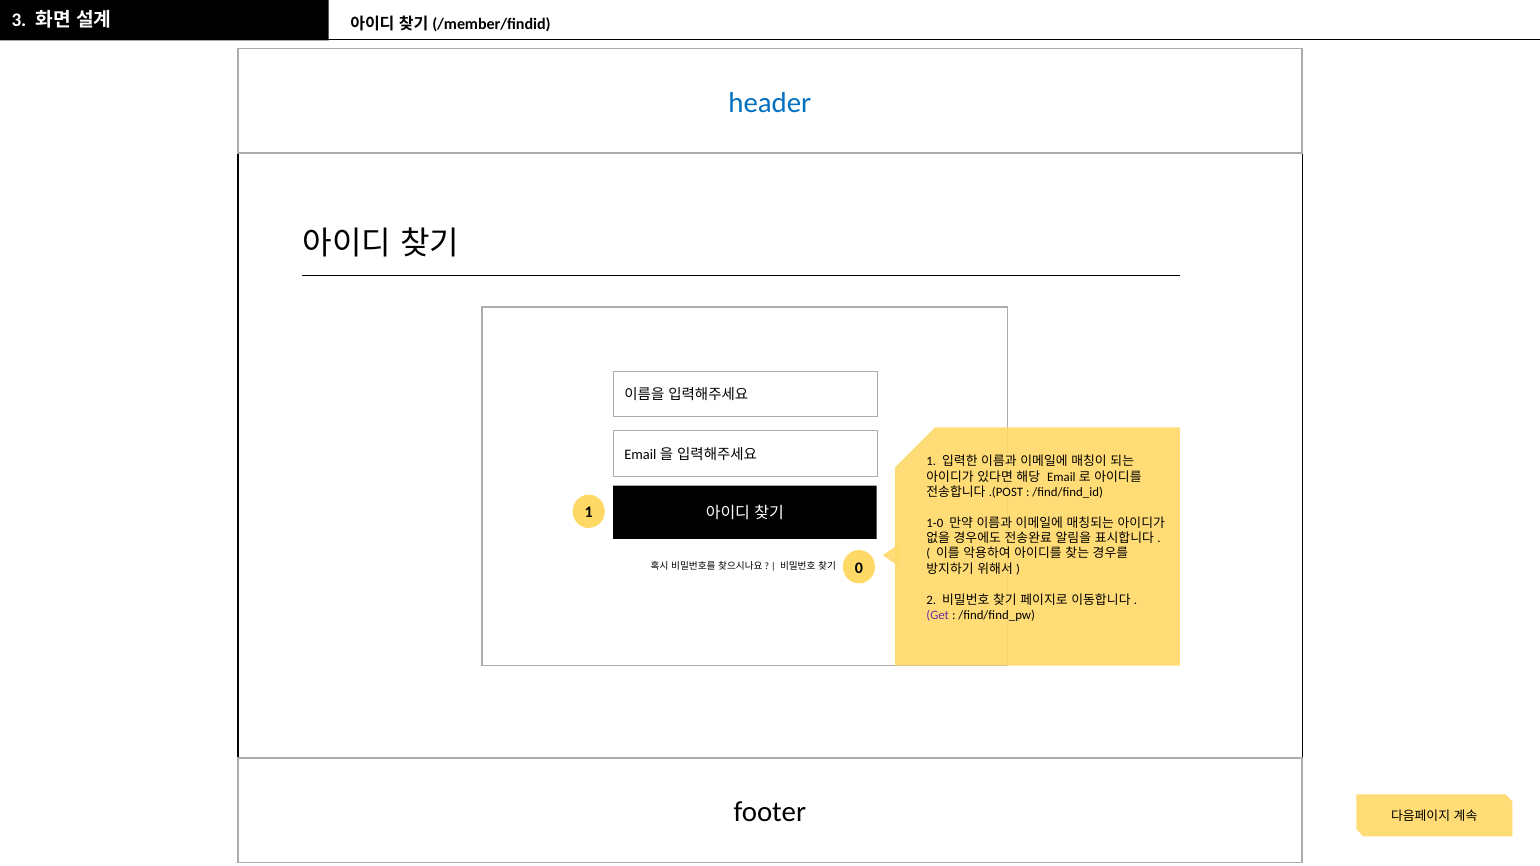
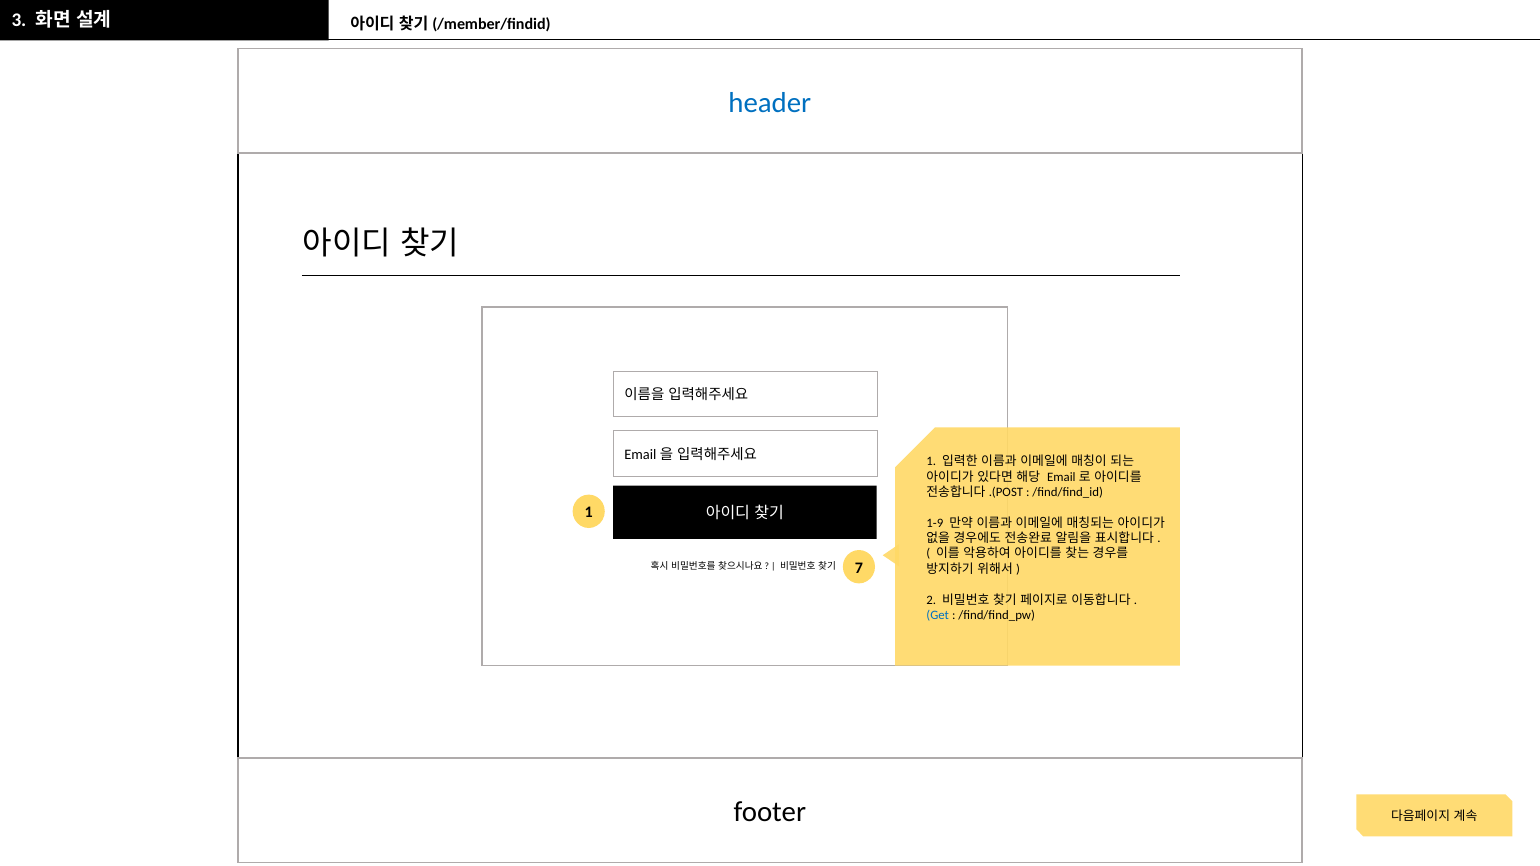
1-0: 1-0 -> 1-9 (935, 523)
0: 0 -> 7 (859, 568)
Get colour: purple -> blue (938, 615)
